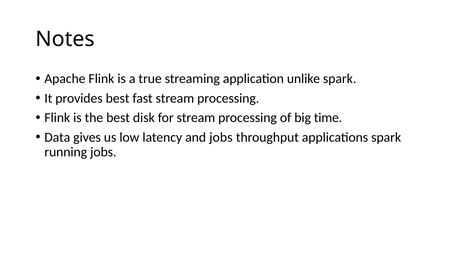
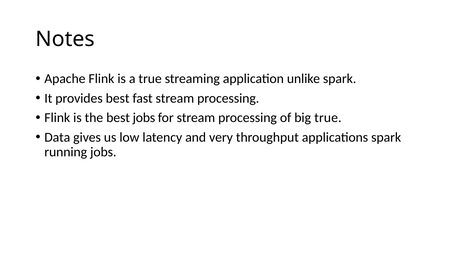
best disk: disk -> jobs (144, 118)
big time: time -> true (328, 118)
and jobs: jobs -> very (221, 138)
